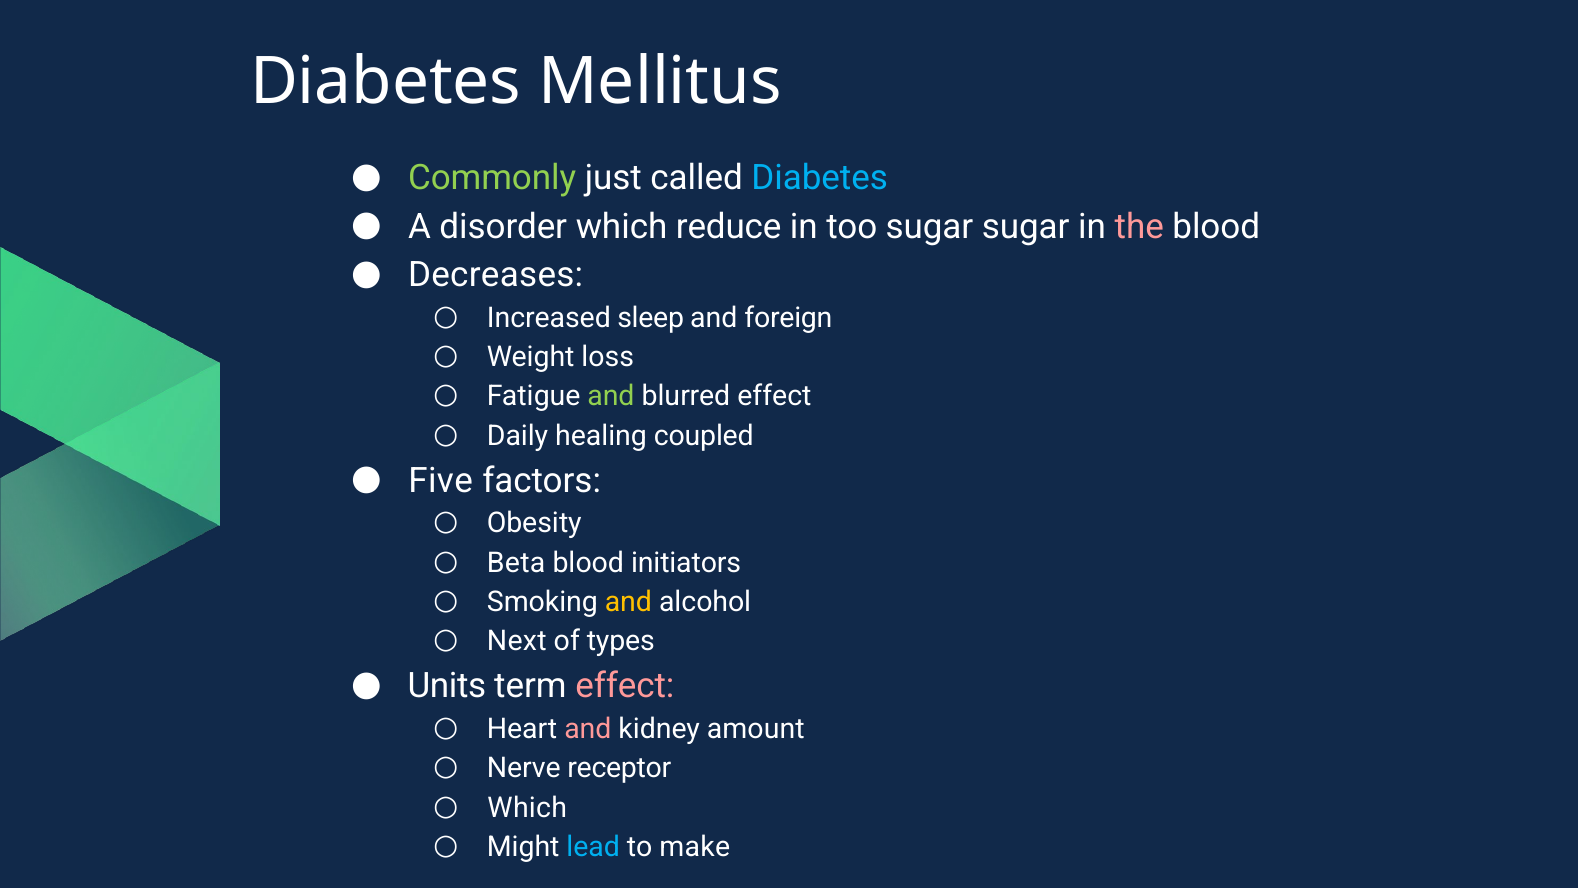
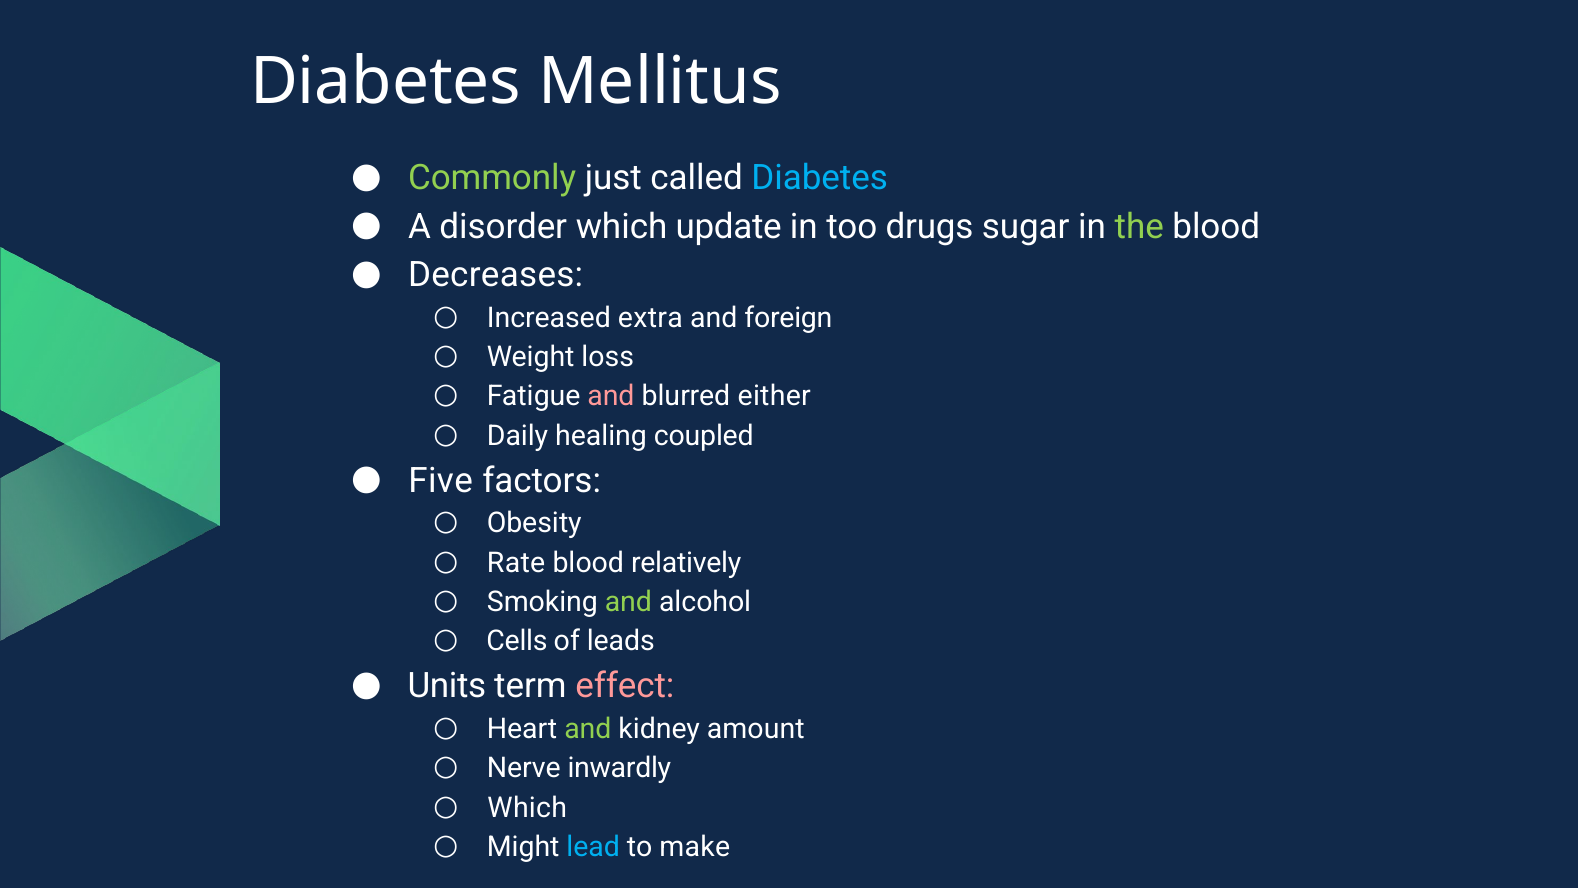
reduce: reduce -> update (729, 226)
too sugar: sugar -> drugs (930, 226)
the colour: pink -> light green (1139, 226)
sleep: sleep -> extra (650, 317)
and colour: light green -> pink (611, 396)
blurred effect: effect -> either (774, 396)
Beta: Beta -> Rate (516, 562)
initiators: initiators -> relatively (686, 562)
and colour: yellow -> light green (628, 602)
Next: Next -> Cells (517, 641)
types: types -> leads (621, 641)
and colour: pink -> light green (588, 729)
receptor: receptor -> inwardly (619, 768)
